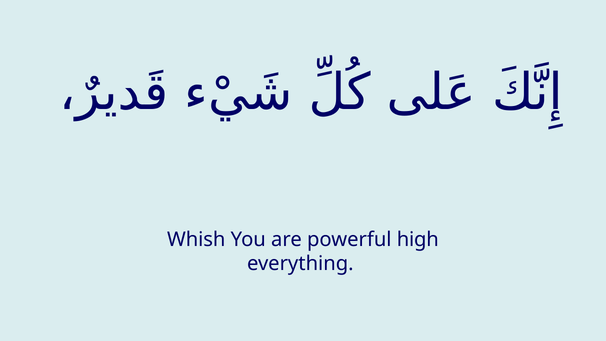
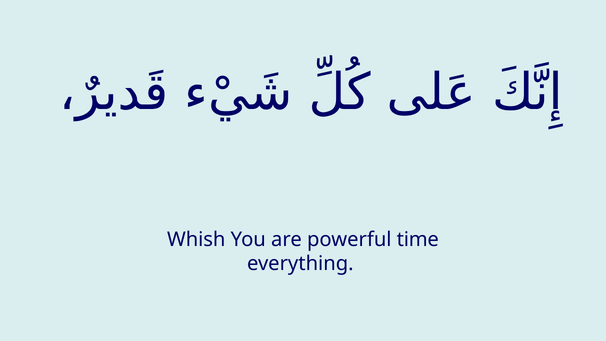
high: high -> time (418, 239)
